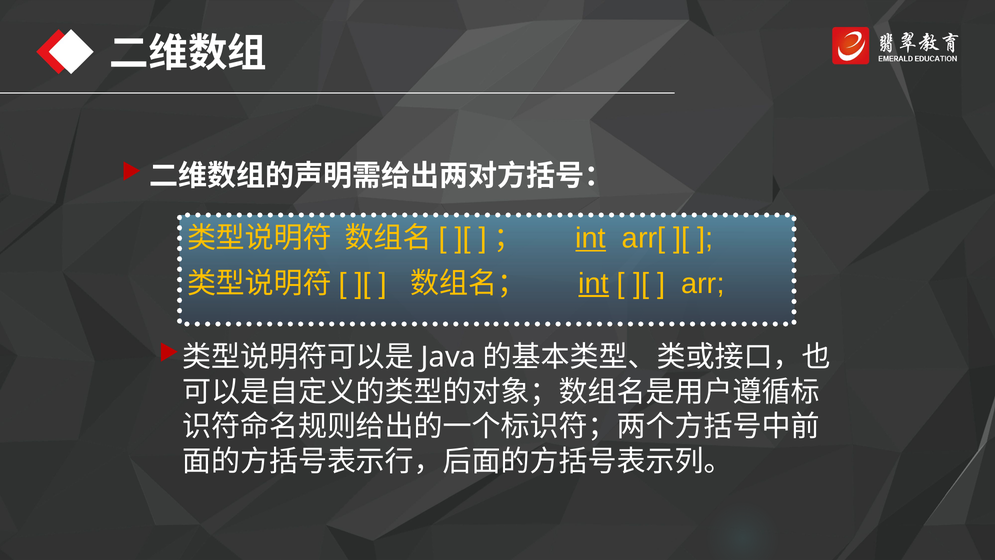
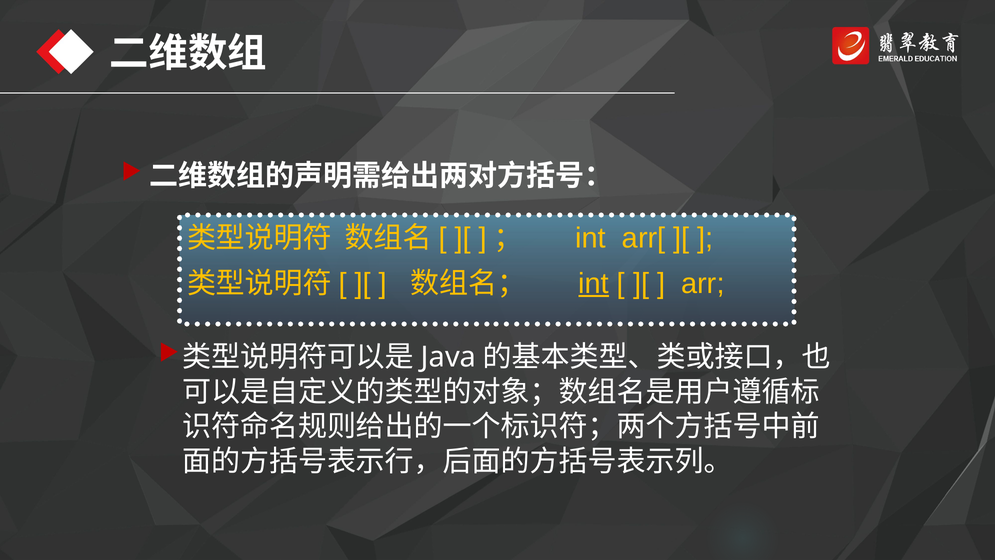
int underline: present -> none (591, 238)
